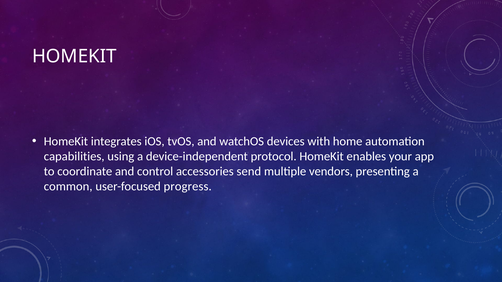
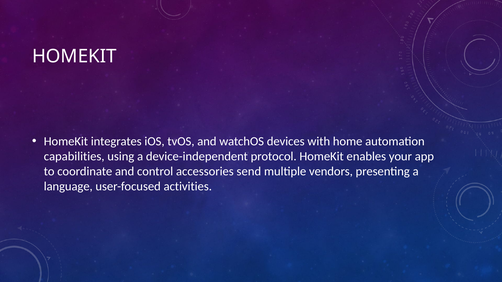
common: common -> language (68, 187)
progress: progress -> activities (188, 187)
